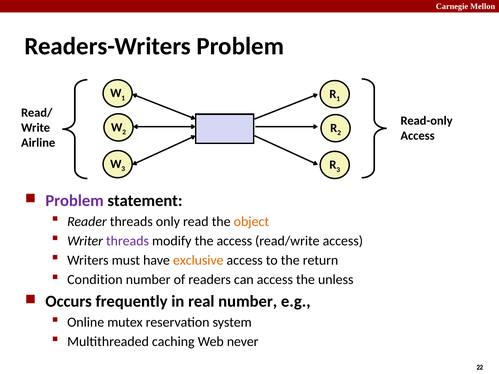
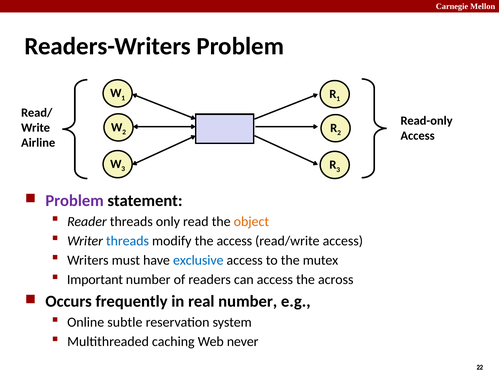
threads colour: purple -> blue (127, 241)
exclusive colour: orange -> blue (198, 260)
return: return -> mutex (321, 260)
Condition: Condition -> Important (95, 280)
unless: unless -> across (336, 280)
mutex: mutex -> subtle (125, 323)
